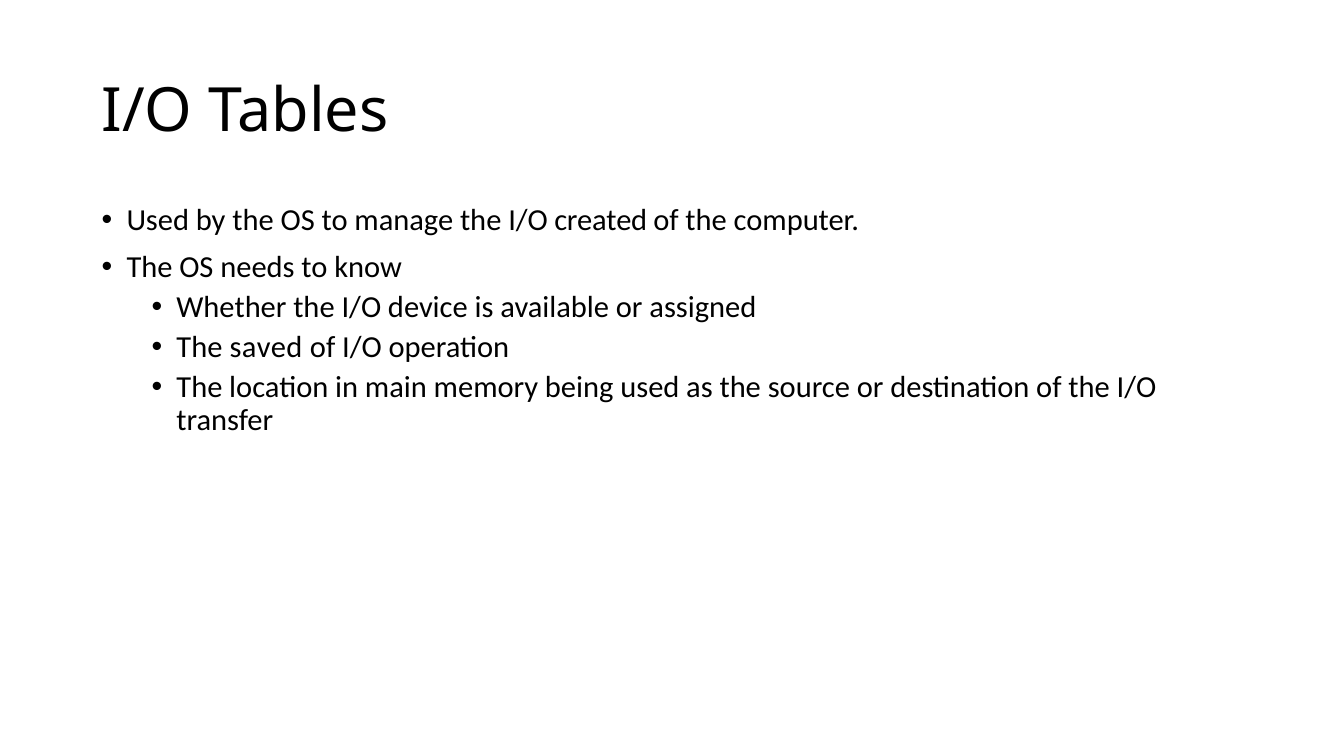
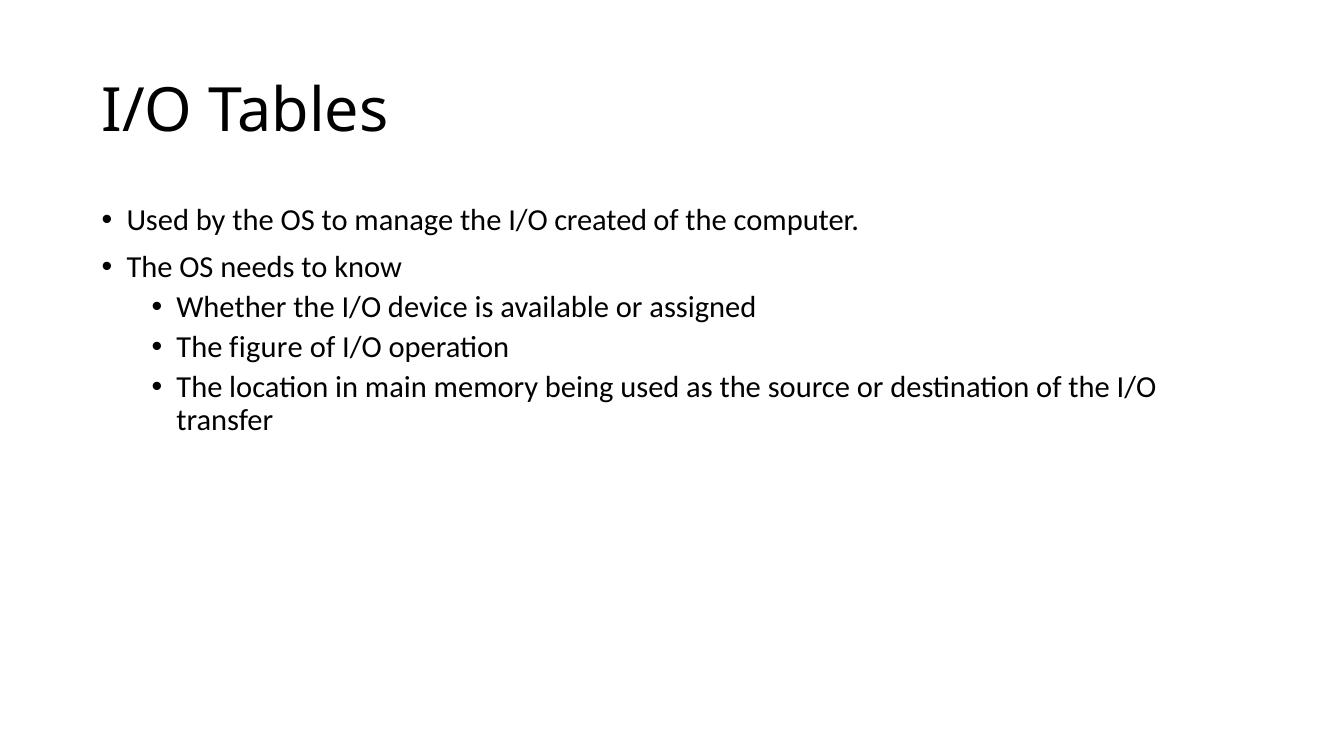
saved: saved -> figure (266, 347)
